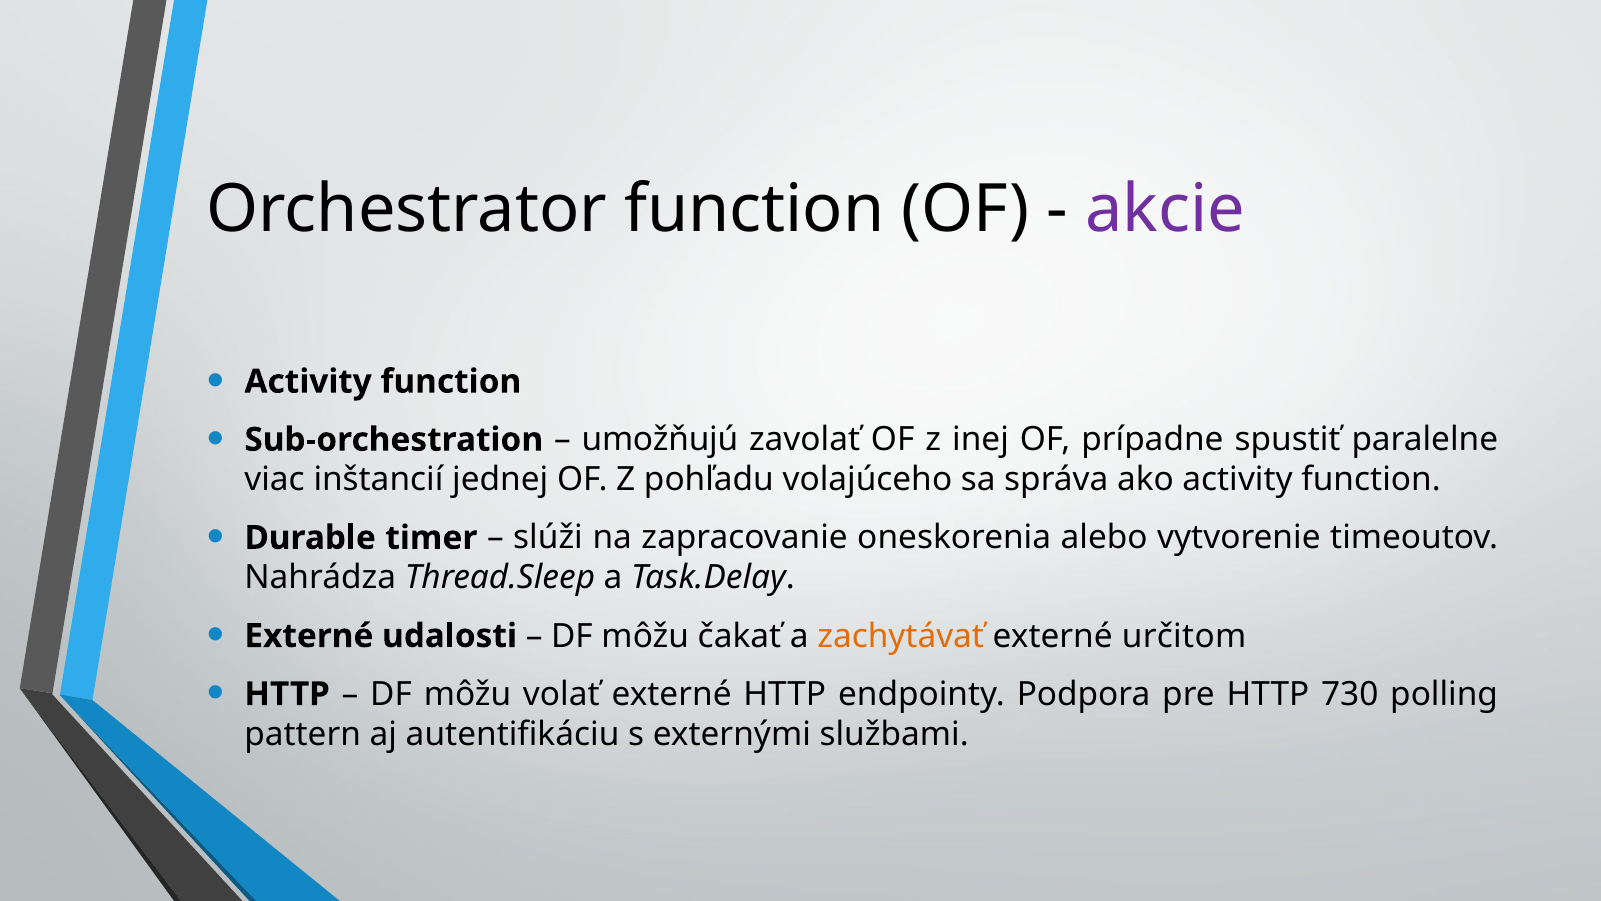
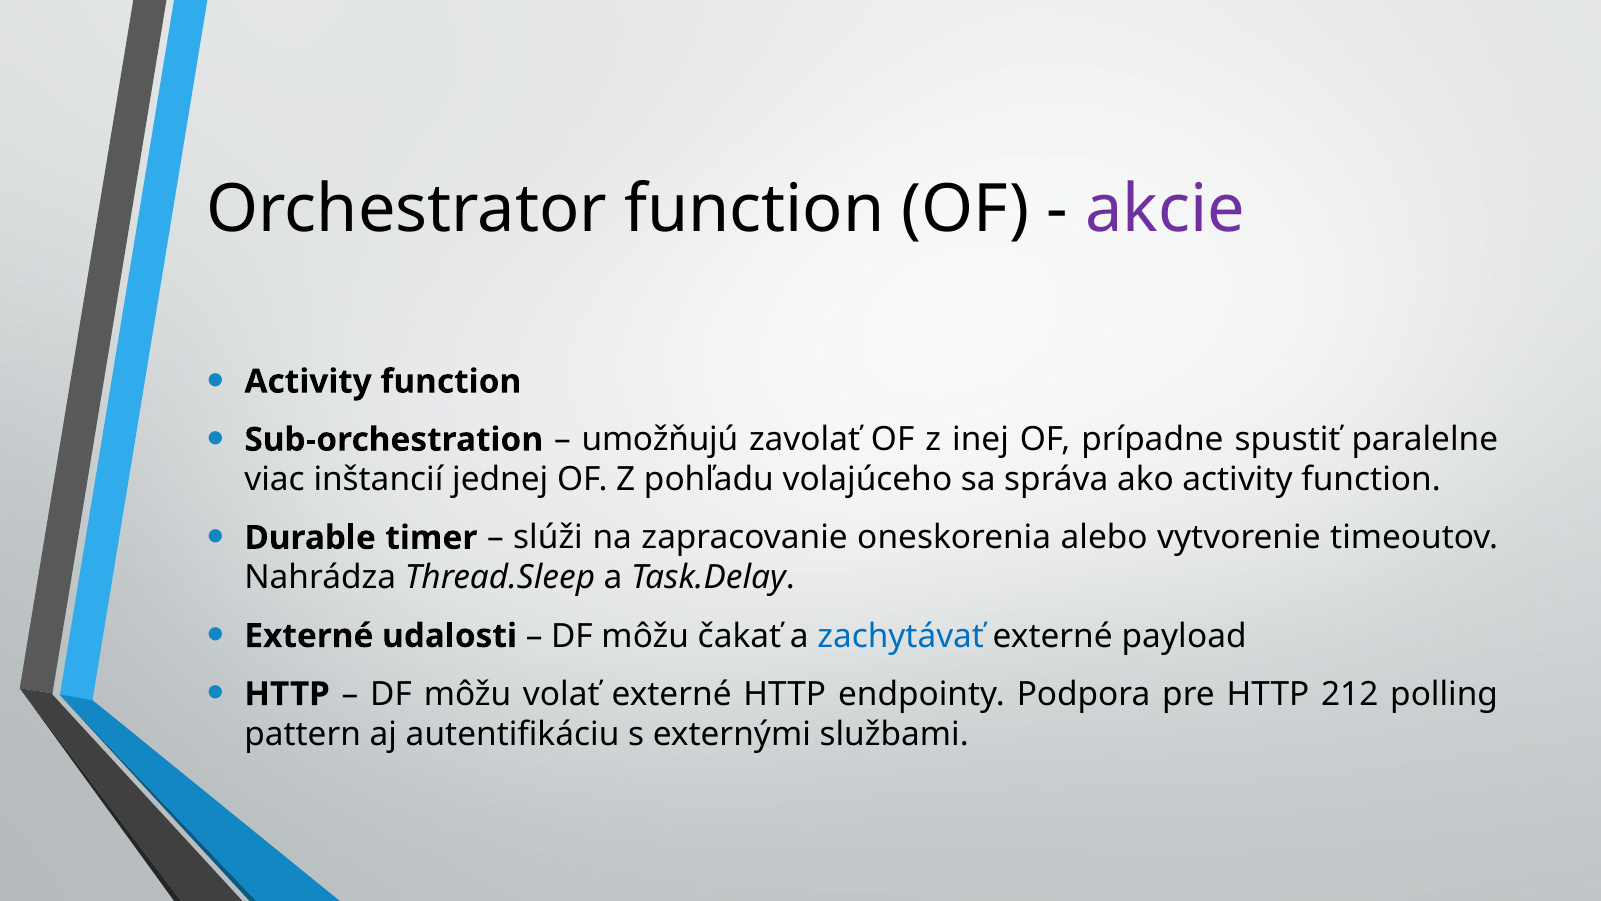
zachytávať colour: orange -> blue (901, 636)
určitom: určitom -> payload (1184, 636)
730: 730 -> 212 (1350, 694)
